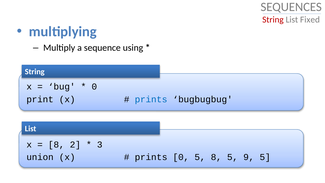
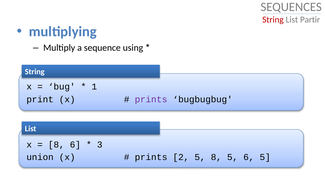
Fixed: Fixed -> Partir (310, 20)
0: 0 -> 1 (94, 87)
prints colour: blue -> purple (151, 99)
8 2: 2 -> 6 (75, 144)
prints 0: 0 -> 2 (181, 157)
5 9: 9 -> 6 (249, 157)
